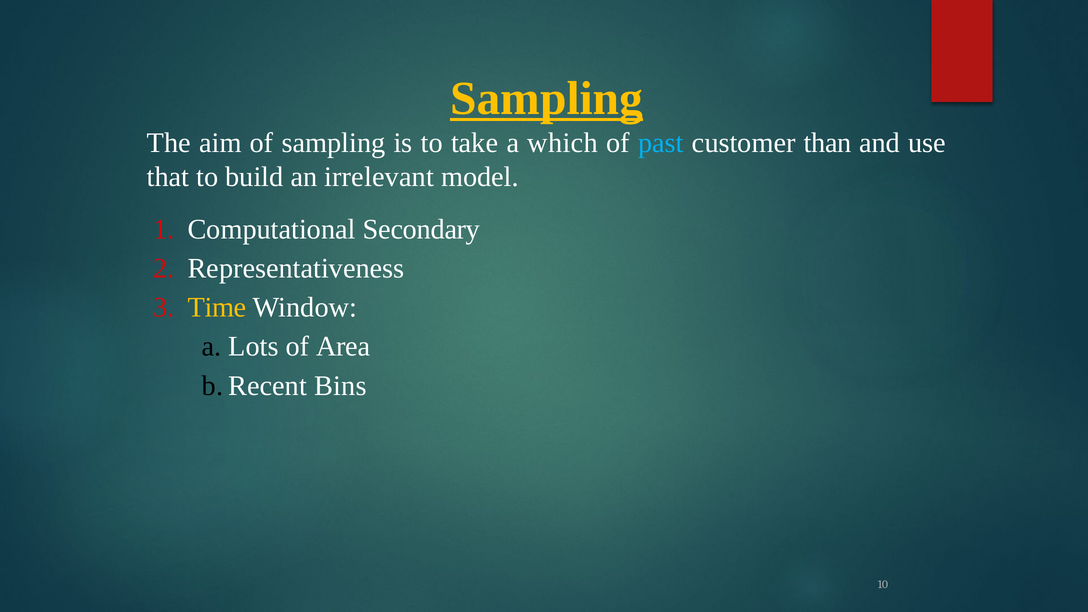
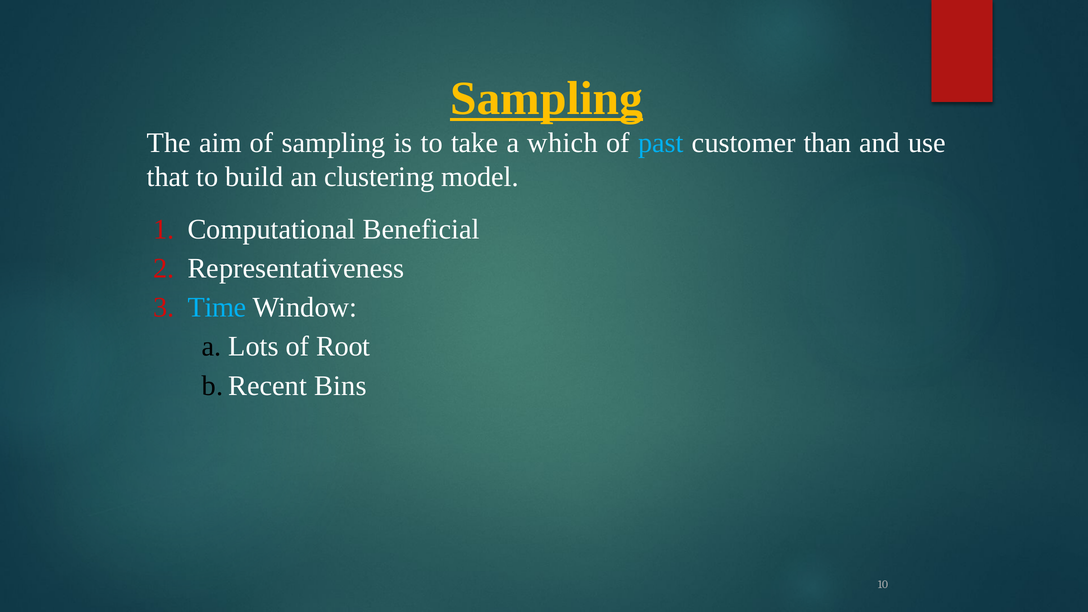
irrelevant: irrelevant -> clustering (379, 177)
Secondary: Secondary -> Beneficial (421, 229)
Time colour: yellow -> light blue (217, 308)
Area: Area -> Root (343, 347)
